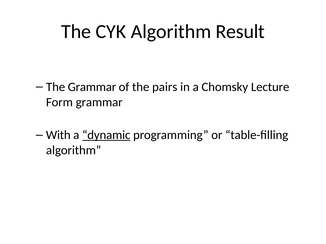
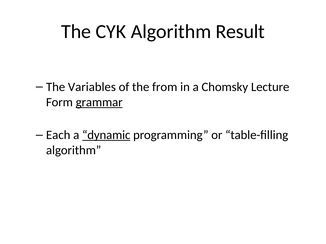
The Grammar: Grammar -> Variables (92, 87)
pairs: pairs -> from (165, 87)
grammar underline: none -> present (99, 102)
With: With -> Each (58, 135)
